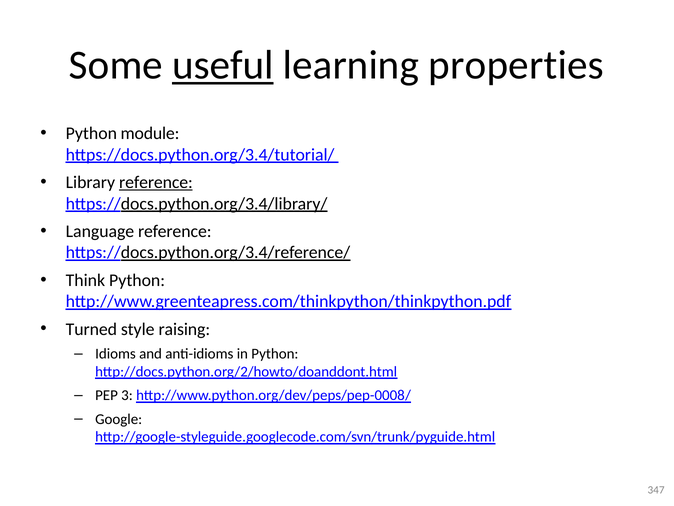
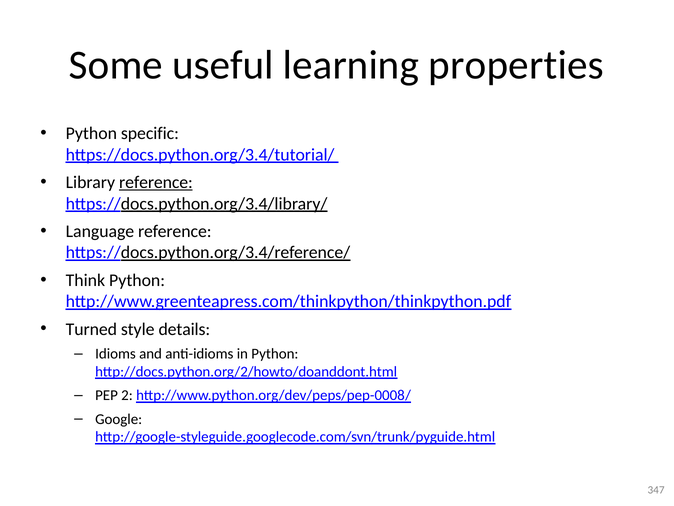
useful underline: present -> none (223, 65)
module: module -> specific (150, 133)
raising: raising -> details (184, 329)
3: 3 -> 2 (127, 395)
